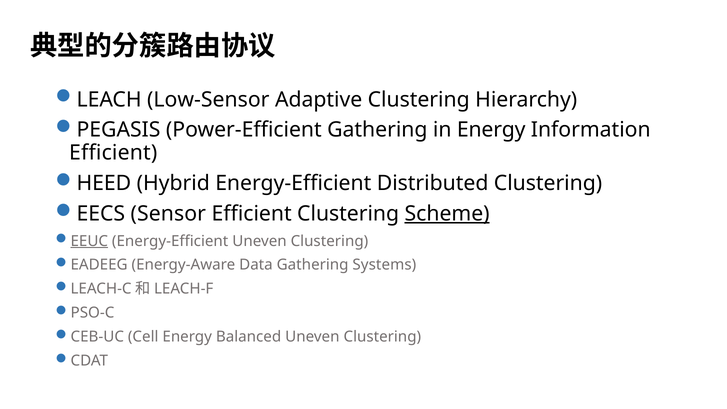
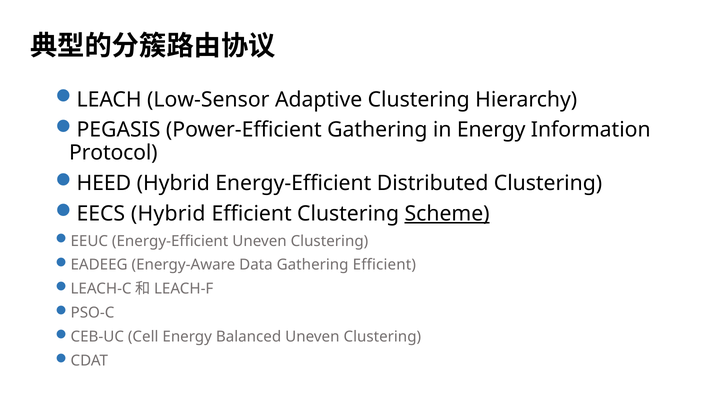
Efficient: Efficient -> Protocol (113, 153)
EECS Sensor: Sensor -> Hybrid (168, 214)
EEUC underline: present -> none (89, 241)
Gathering Systems: Systems -> Efficient (384, 265)
